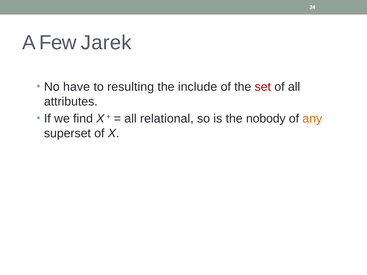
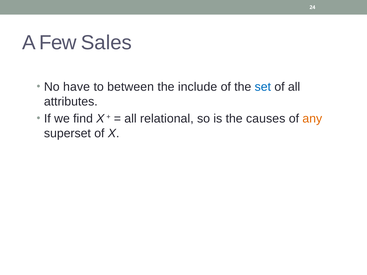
Jarek: Jarek -> Sales (106, 43)
resulting: resulting -> between (131, 87)
set colour: red -> blue (263, 87)
nobody: nobody -> causes (266, 119)
